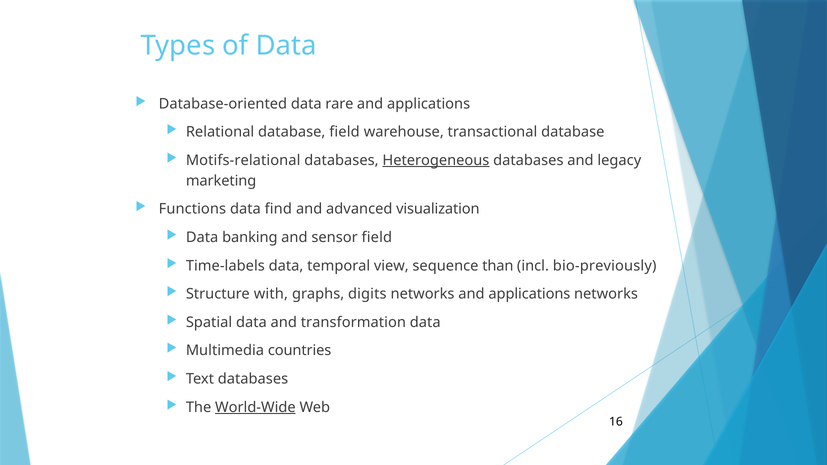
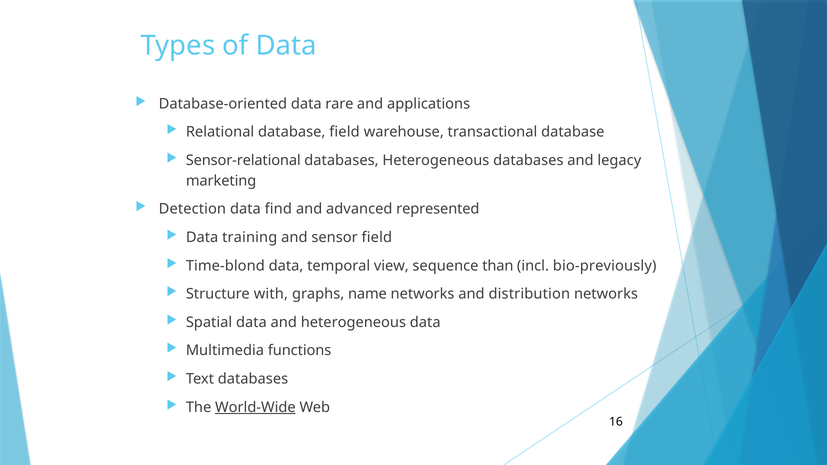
Motifs-relational: Motifs-relational -> Sensor-relational (243, 160)
Heterogeneous underline: present -> none (436, 160)
Functions: Functions -> Detection (192, 209)
visualization: visualization -> represented (438, 209)
banking: banking -> training (250, 238)
Time-labels: Time-labels -> Time-blond (225, 266)
digits: digits -> name (367, 294)
networks and applications: applications -> distribution (529, 294)
and transformation: transformation -> heterogeneous (353, 322)
countries: countries -> functions (300, 351)
